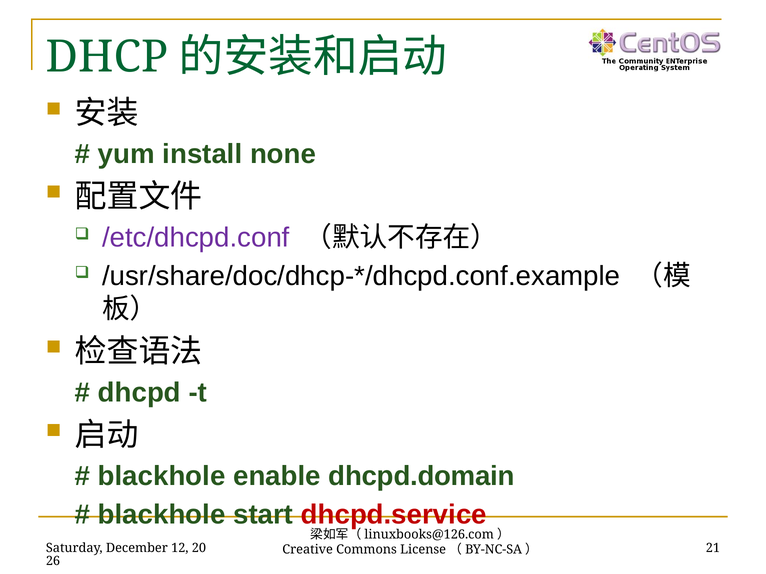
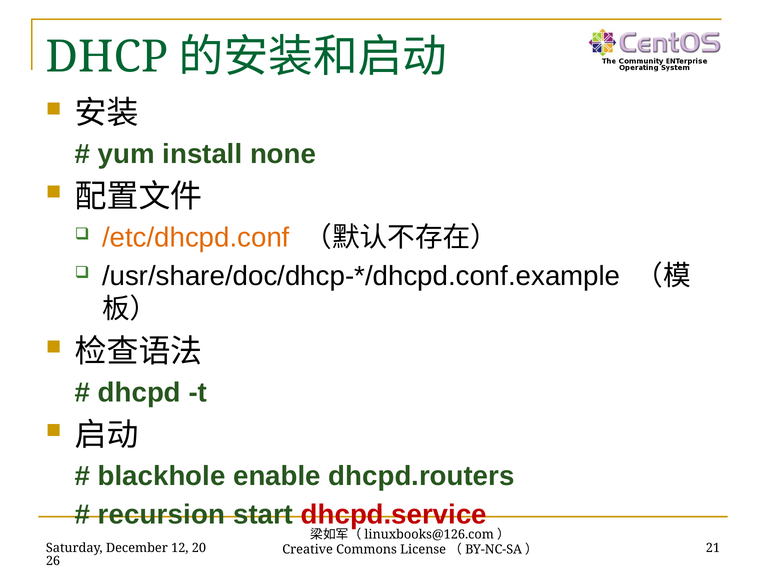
/etc/dhcpd.conf colour: purple -> orange (196, 238)
dhcpd.domain: dhcpd.domain -> dhcpd.routers (421, 476)
blackhole: blackhole -> recursion (162, 515)
